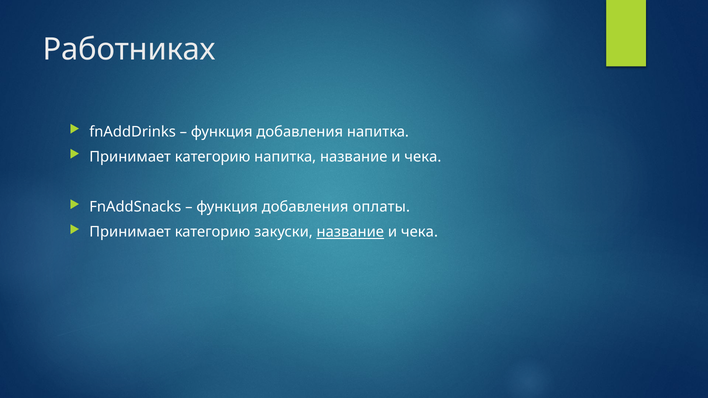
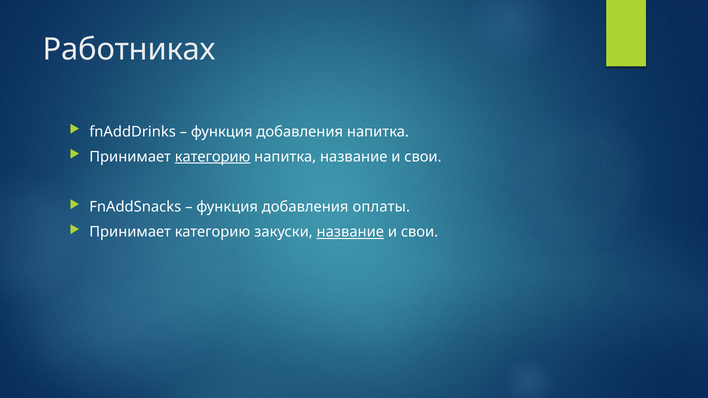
категорию underline: none -> present (213, 157)
напитка название и чека: чека -> свои (423, 157)
чека: чека -> свои (419, 232)
